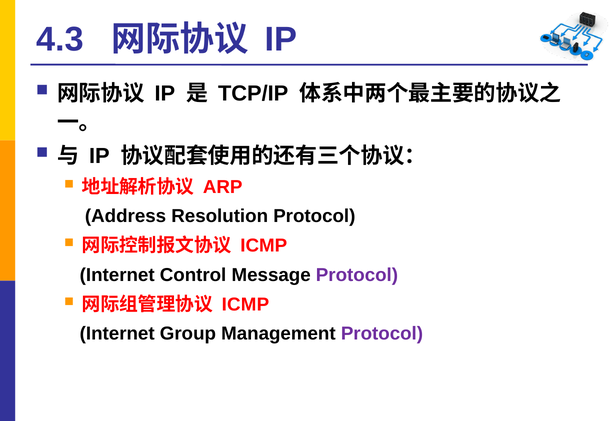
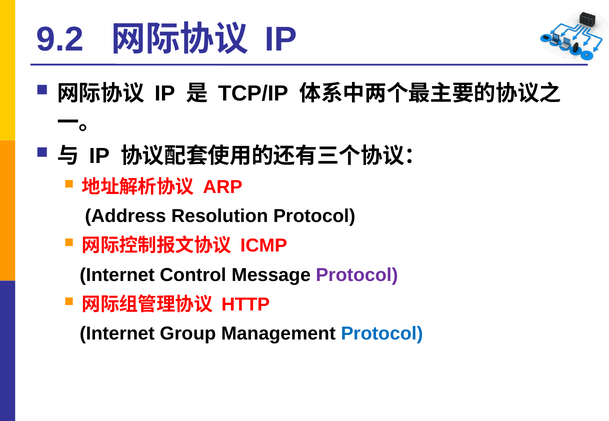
4.3: 4.3 -> 9.2 (60, 39)
ICMP: ICMP -> HTTP (246, 305)
Protocol colour: purple -> blue (382, 334)
